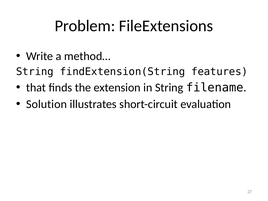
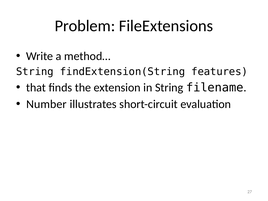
Solution: Solution -> Number (47, 104)
